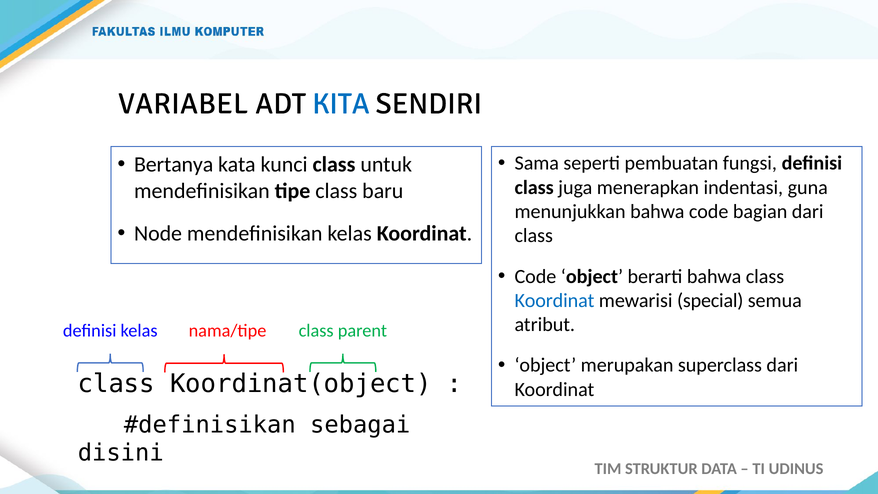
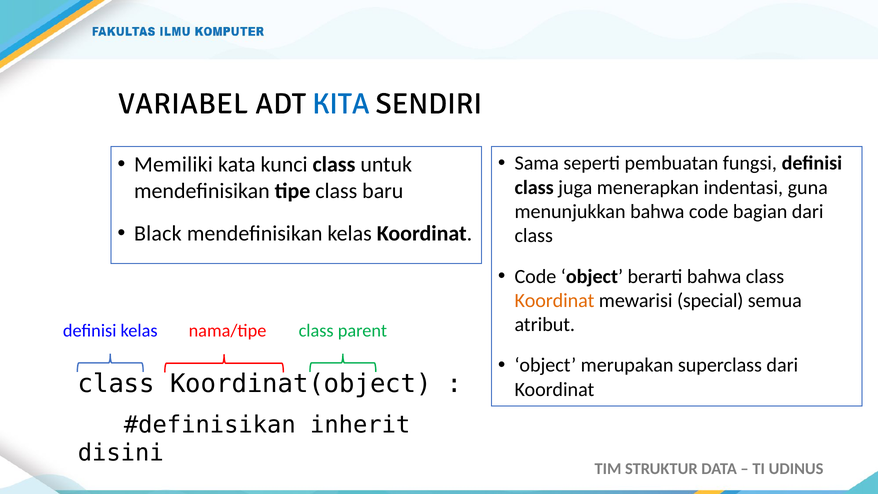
Bertanya: Bertanya -> Memiliki (173, 165)
Node: Node -> Black (158, 234)
Koordinat colour: blue -> orange (554, 300)
sebagai: sebagai -> inherit (360, 425)
